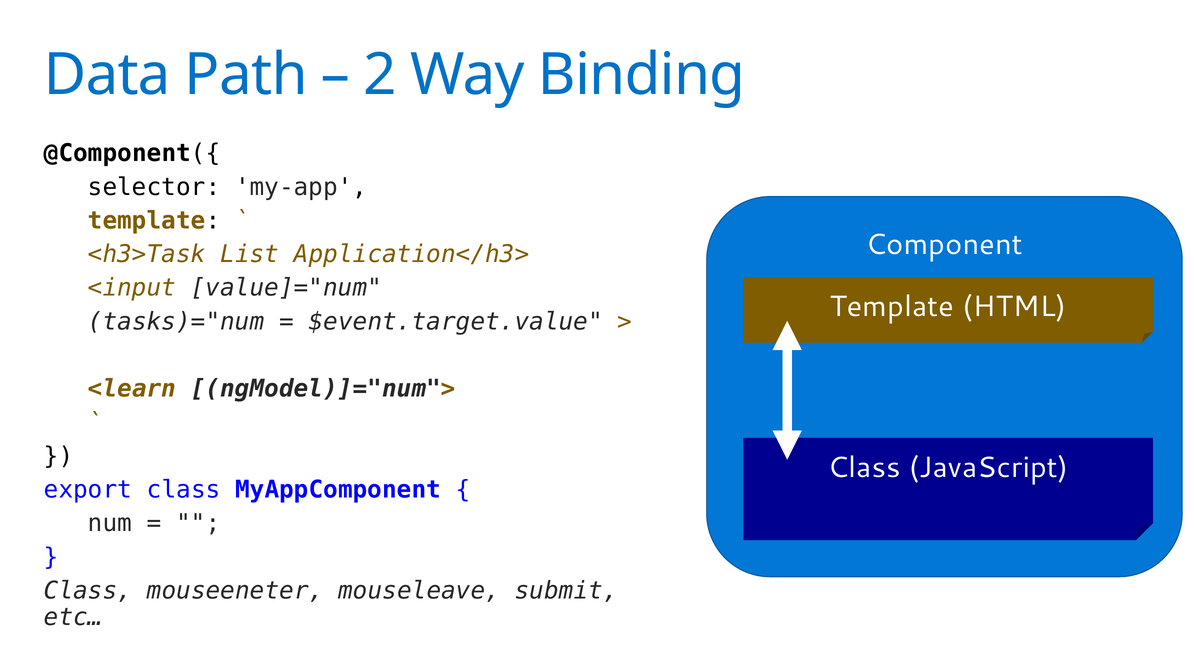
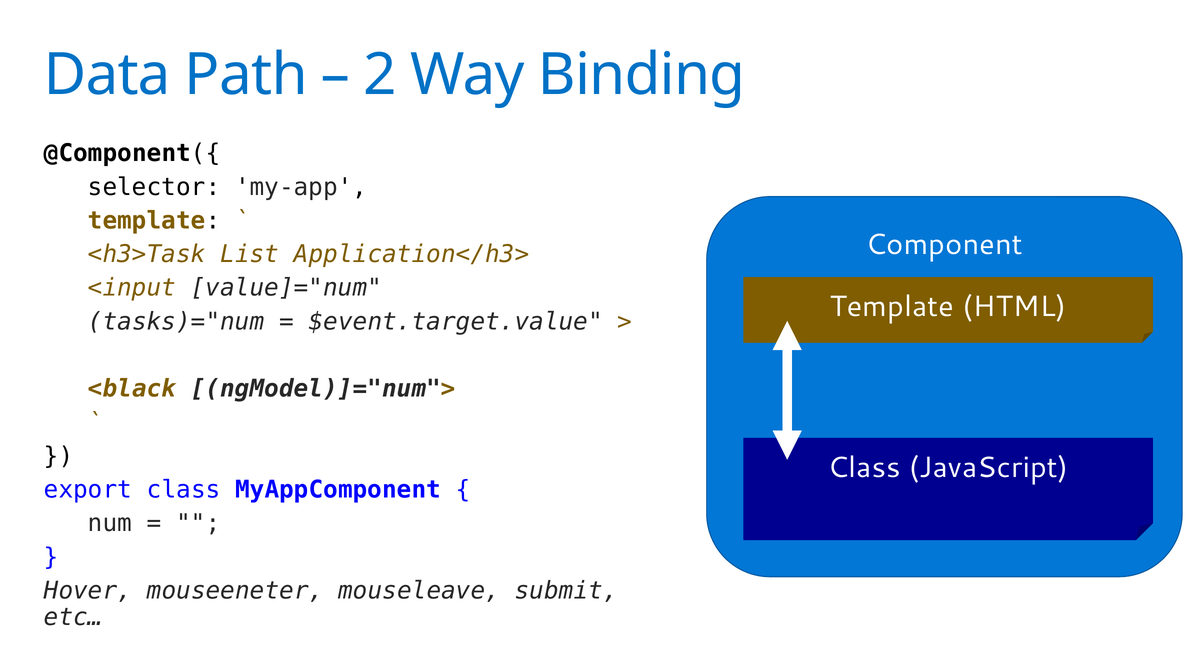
<learn: <learn -> <black (132, 389)
Class: Class -> Hover (88, 591)
